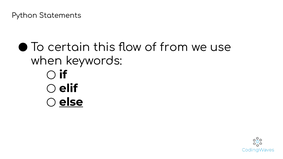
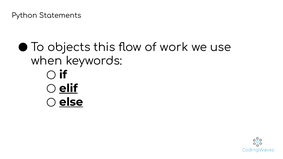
certain: certain -> objects (69, 47)
from: from -> work (174, 47)
elif underline: none -> present (68, 88)
